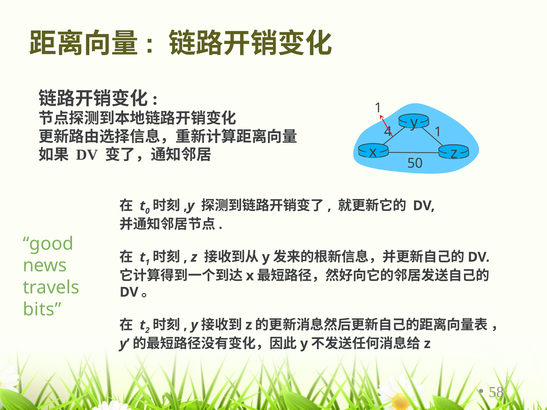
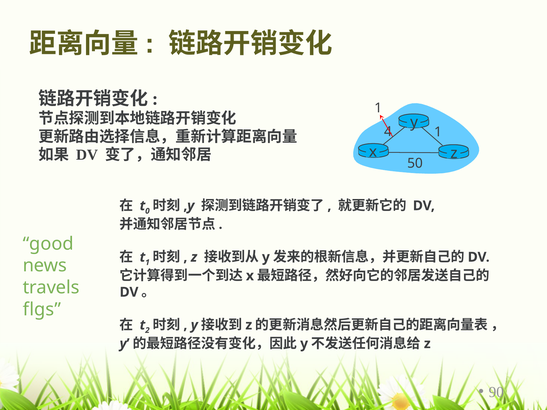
bits: bits -> flgs (42, 310)
58: 58 -> 90 (496, 392)
